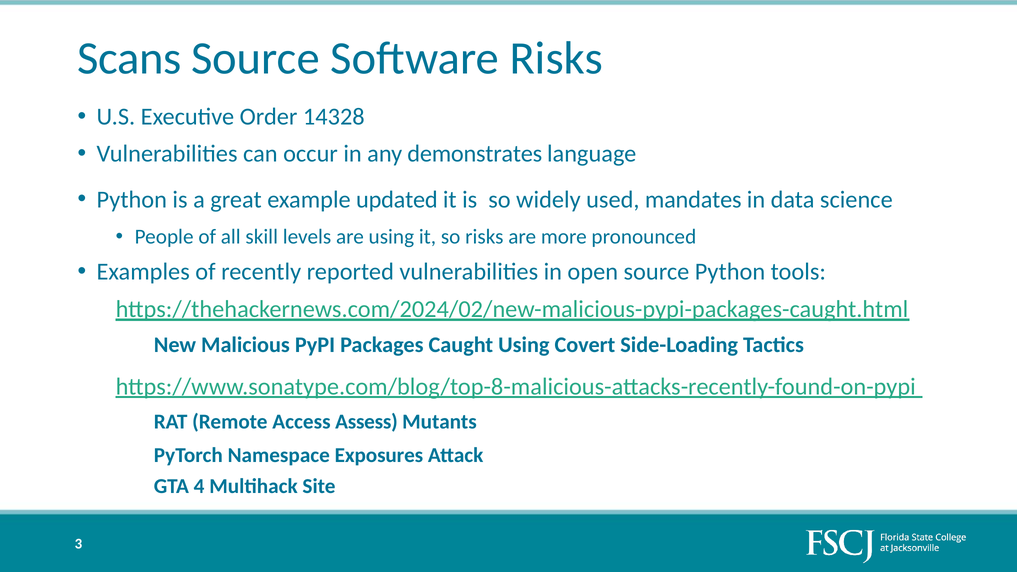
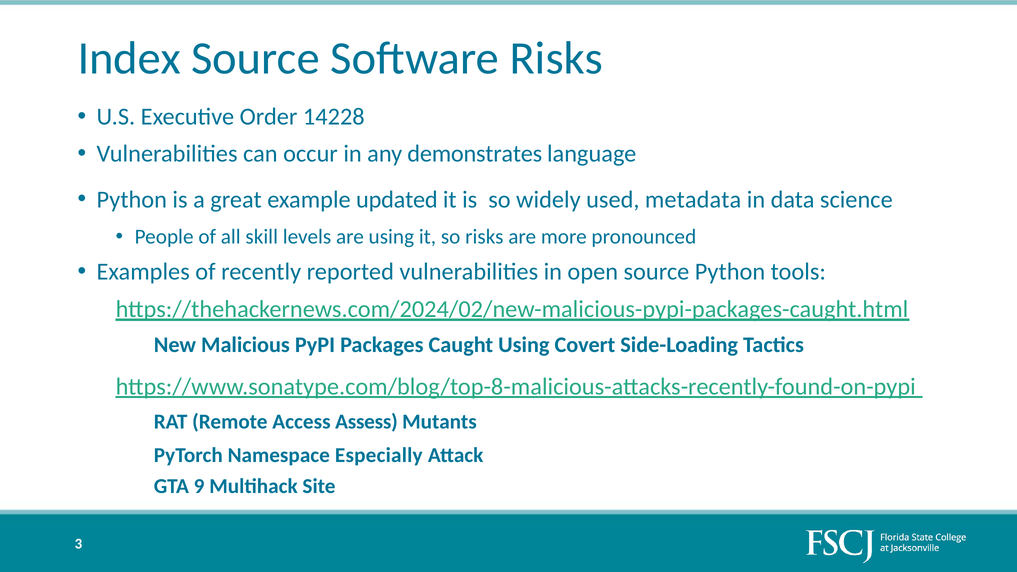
Scans: Scans -> Index (129, 58)
14328: 14328 -> 14228 (334, 117)
mandates: mandates -> metadata (693, 200)
Exposures: Exposures -> Especially (379, 455)
4: 4 -> 9 (199, 486)
